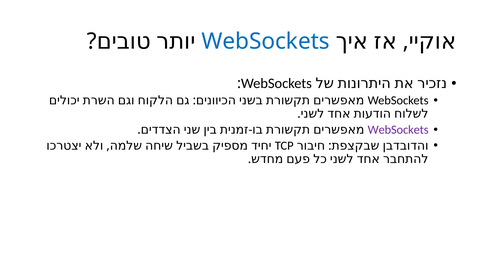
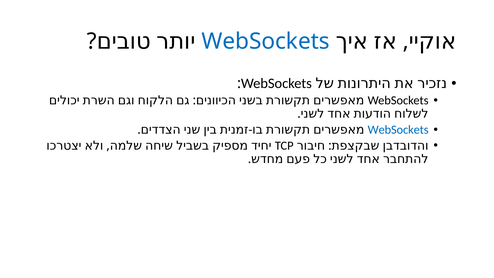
WebSockets colour: purple -> blue (398, 130)
